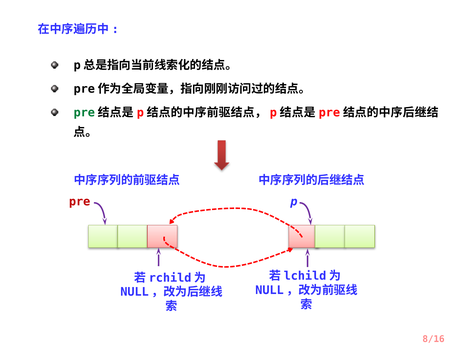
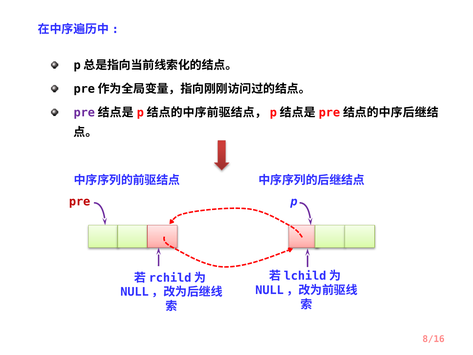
pre colour: green -> purple (84, 112)
